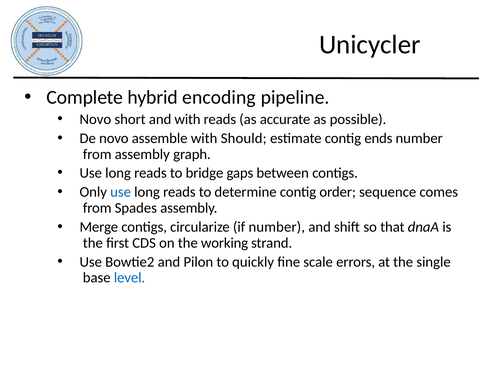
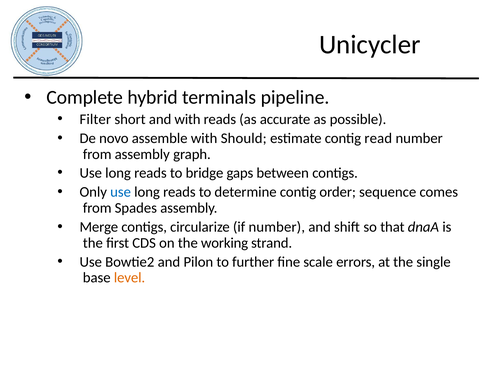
encoding: encoding -> terminals (219, 97)
Novo: Novo -> Filter (95, 119)
ends: ends -> read (378, 138)
quickly: quickly -> further (253, 262)
level colour: blue -> orange (130, 278)
